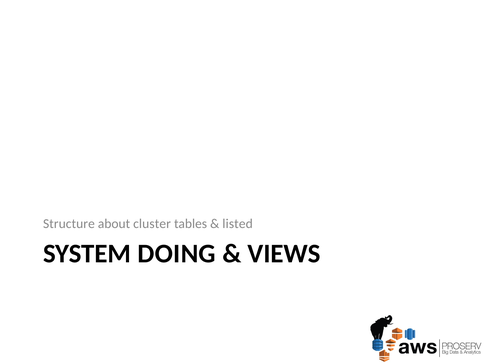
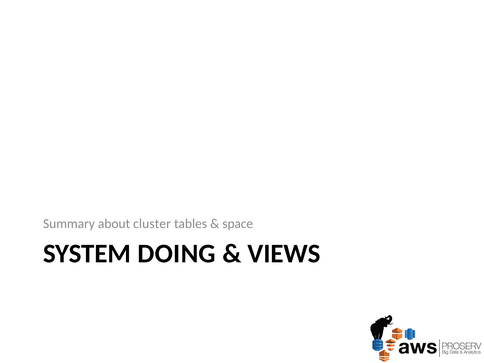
Structure: Structure -> Summary (69, 224)
listed: listed -> space (238, 224)
